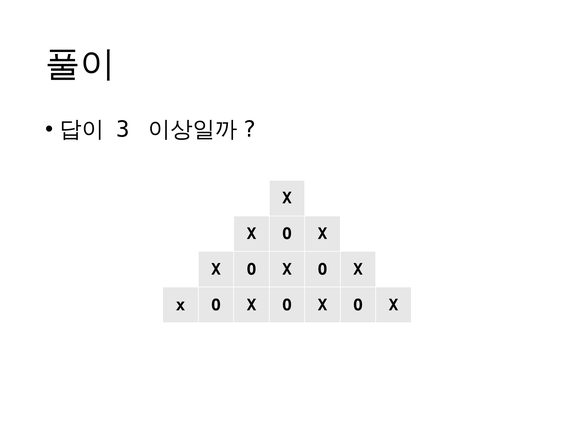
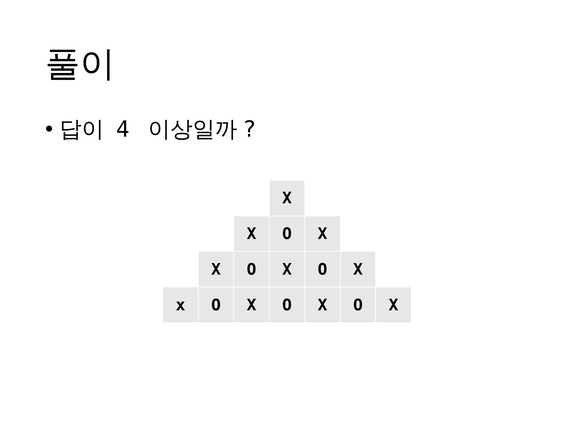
3: 3 -> 4 (123, 129)
